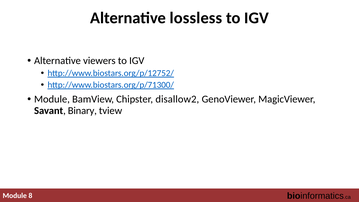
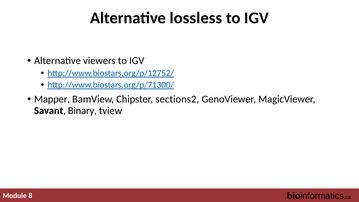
Module: Module -> Mapper (52, 99)
disallow2: disallow2 -> sections2 (177, 99)
